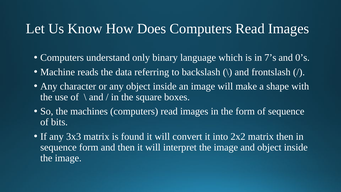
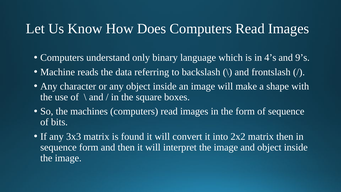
7’s: 7’s -> 4’s (270, 58)
0’s: 0’s -> 9’s (302, 58)
